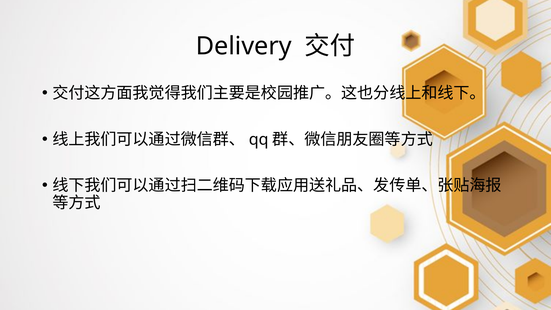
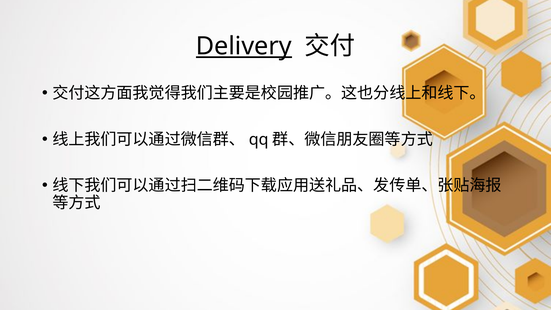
Delivery underline: none -> present (244, 46)
